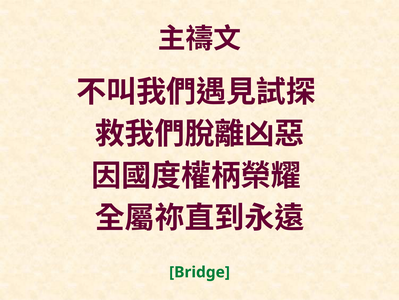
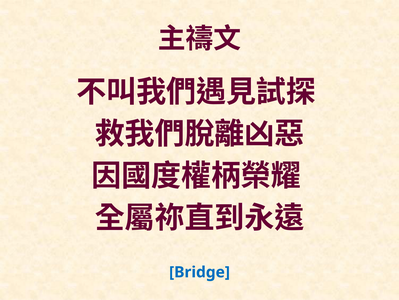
Bridge colour: green -> blue (200, 272)
